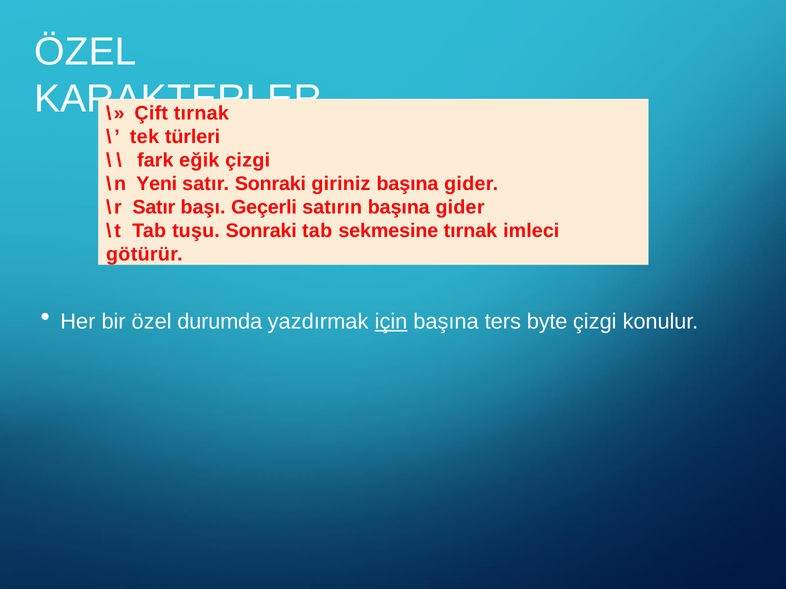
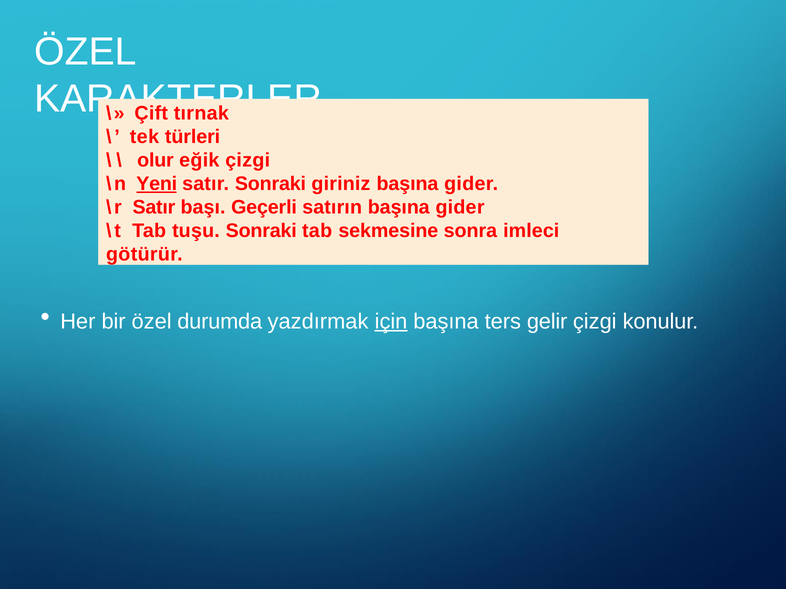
fark: fark -> olur (155, 160)
Yeni underline: none -> present (157, 184)
sekmesine tırnak: tırnak -> sonra (470, 231)
byte: byte -> gelir (547, 322)
